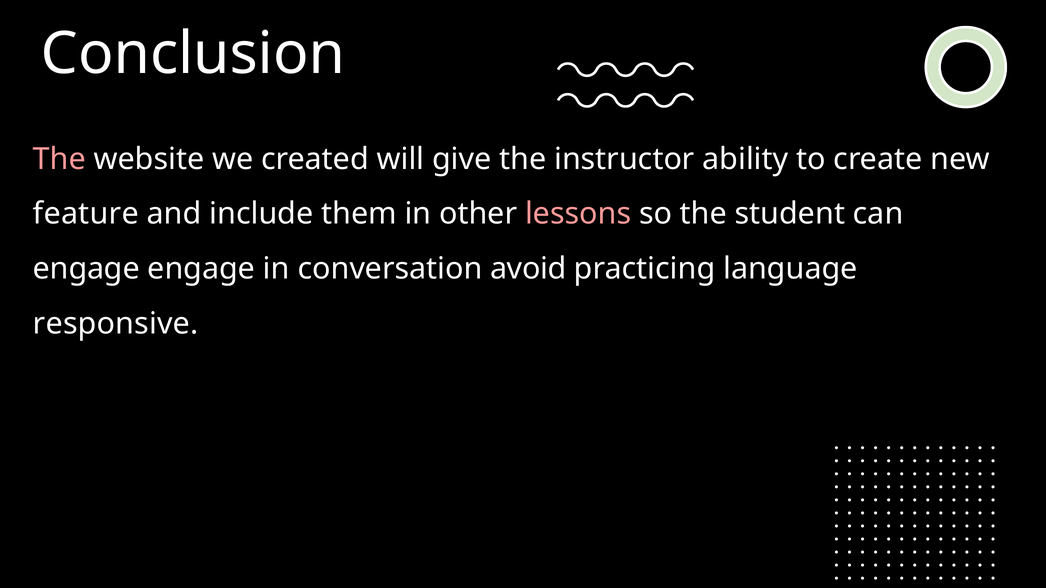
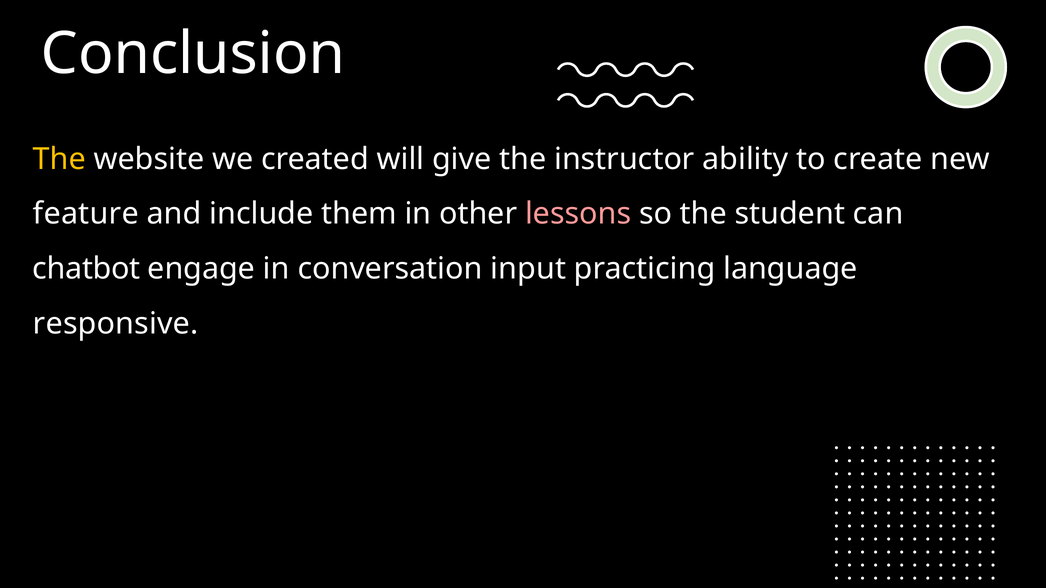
The colour: pink -> yellow (59, 159)
engage: engage -> chatbot (86, 269)
avoid: avoid -> input (528, 269)
